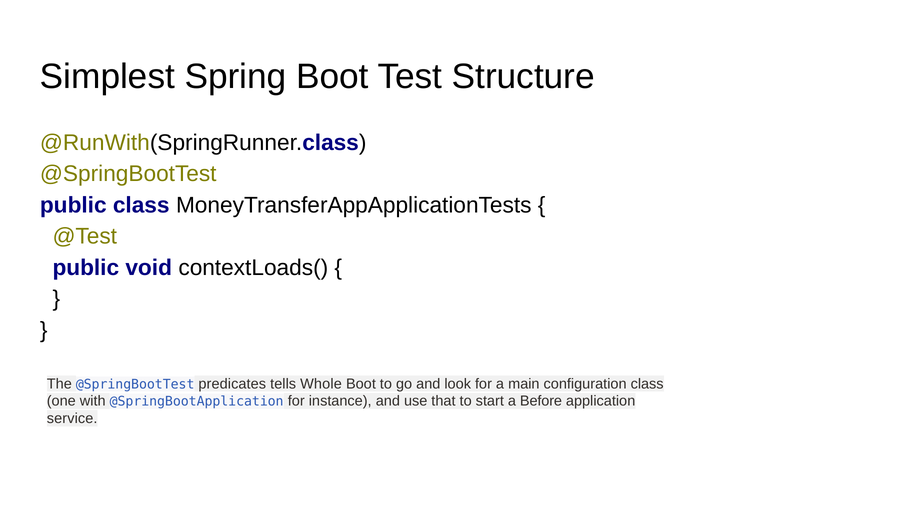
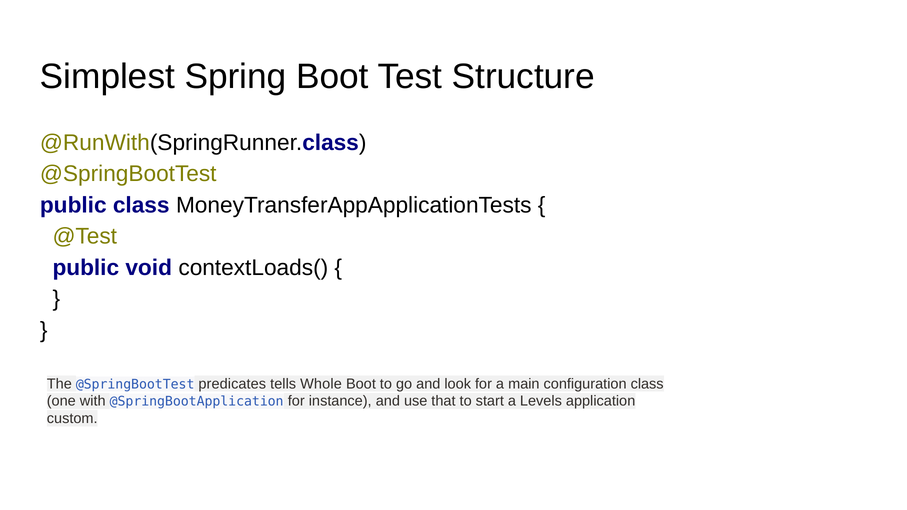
Before: Before -> Levels (541, 401)
service: service -> custom (72, 419)
